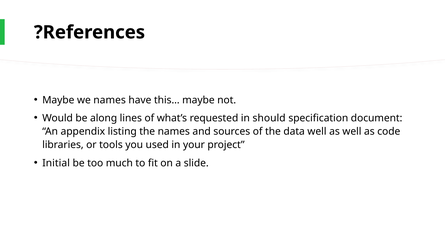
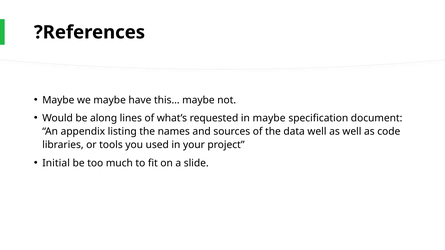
we names: names -> maybe (110, 100)
in should: should -> maybe (269, 118)
